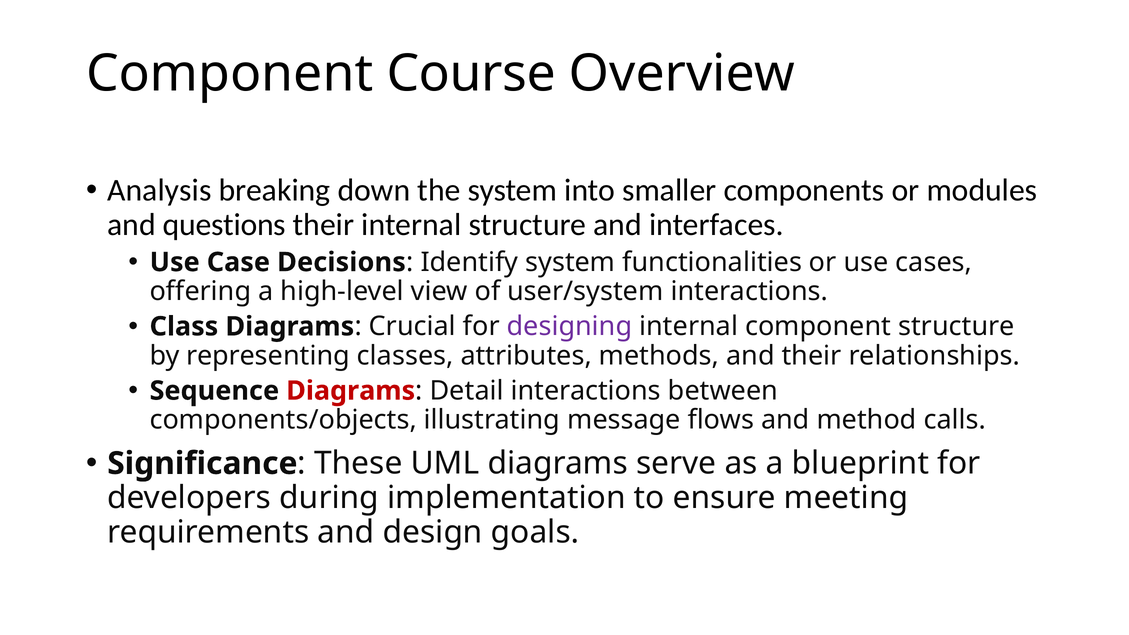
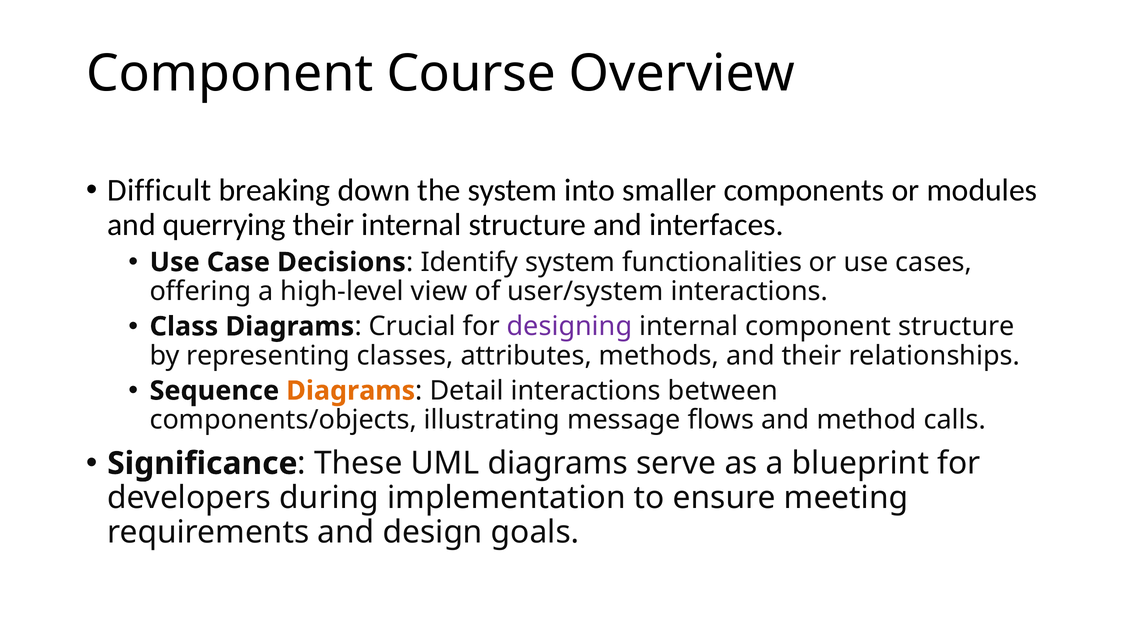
Analysis: Analysis -> Difficult (159, 190)
questions: questions -> querrying (224, 225)
Diagrams colour: red -> orange (351, 391)
